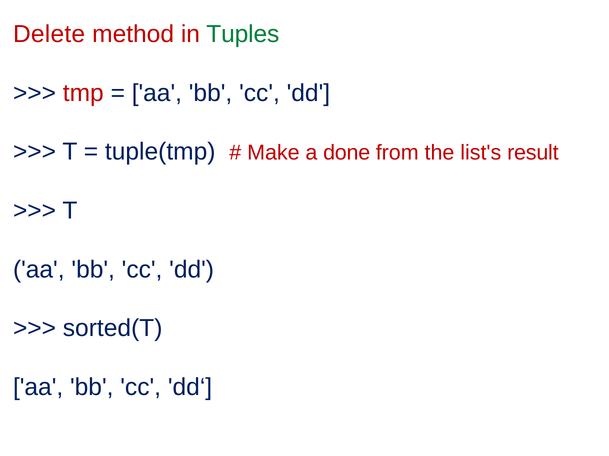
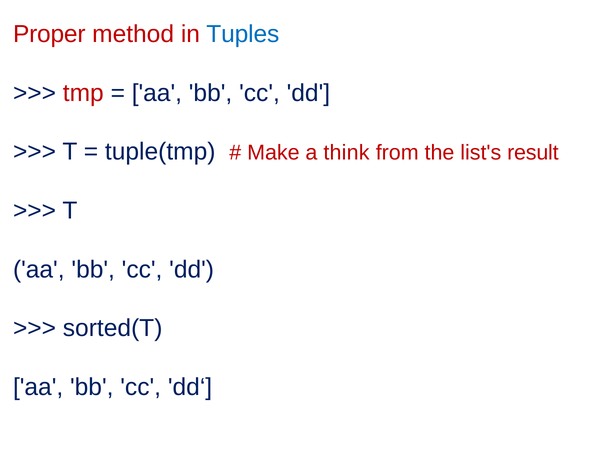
Delete: Delete -> Proper (49, 34)
Tuples colour: green -> blue (243, 34)
done: done -> think (346, 153)
